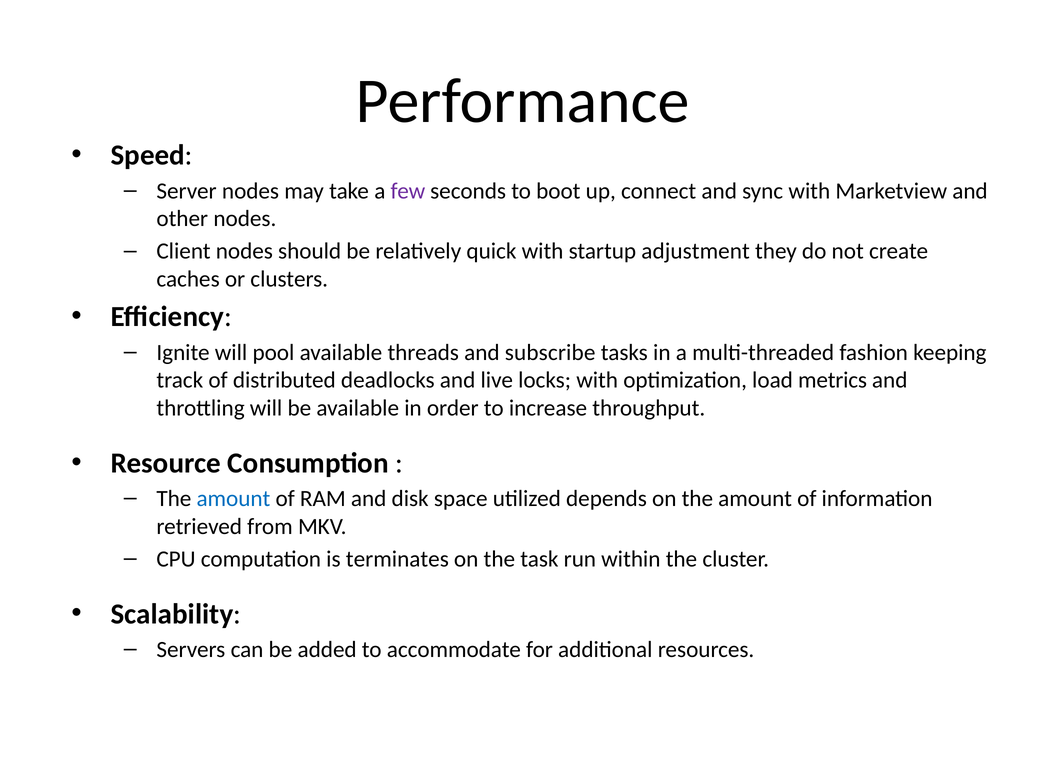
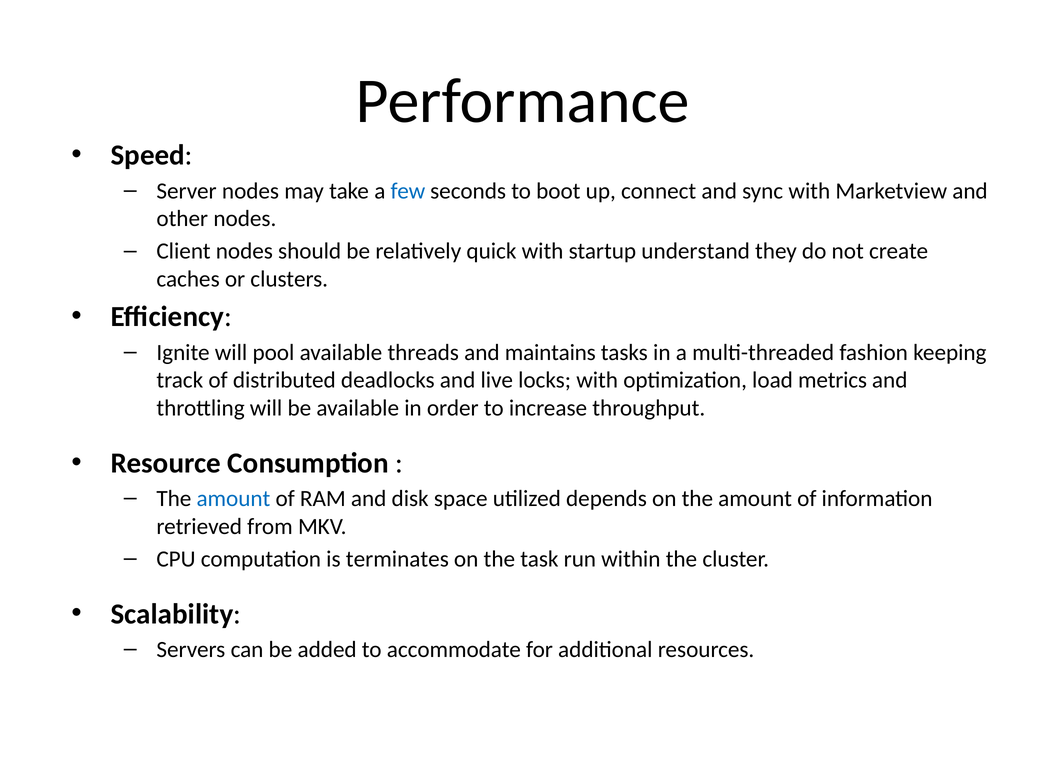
few colour: purple -> blue (408, 191)
adjustment: adjustment -> understand (696, 251)
subscribe: subscribe -> maintains (550, 353)
